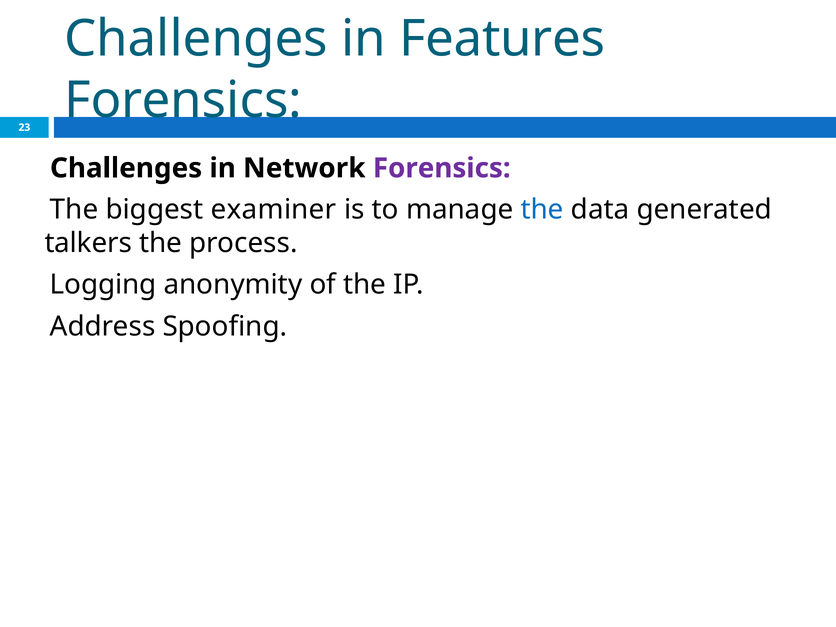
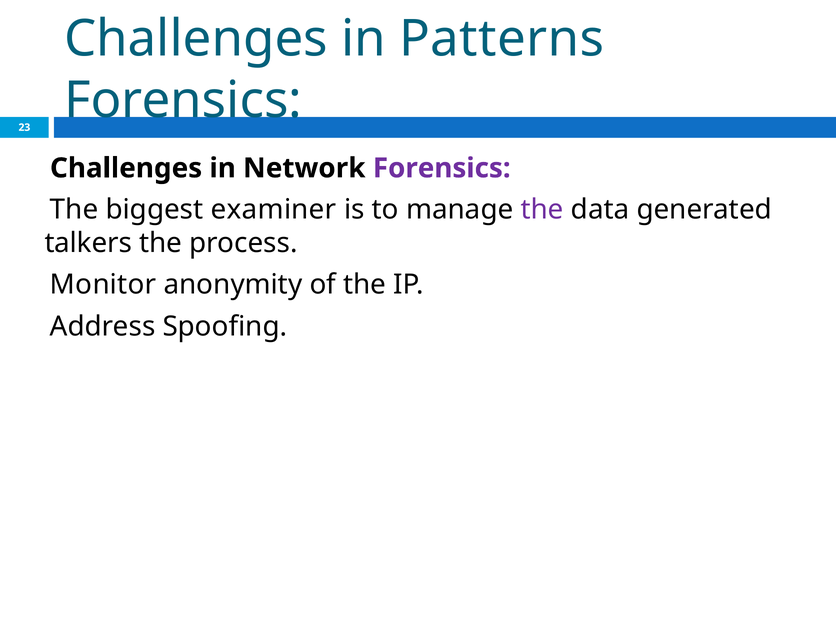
Features: Features -> Patterns (502, 39)
the colour: blue -> purple (542, 210)
Logging: Logging -> Monitor (103, 285)
